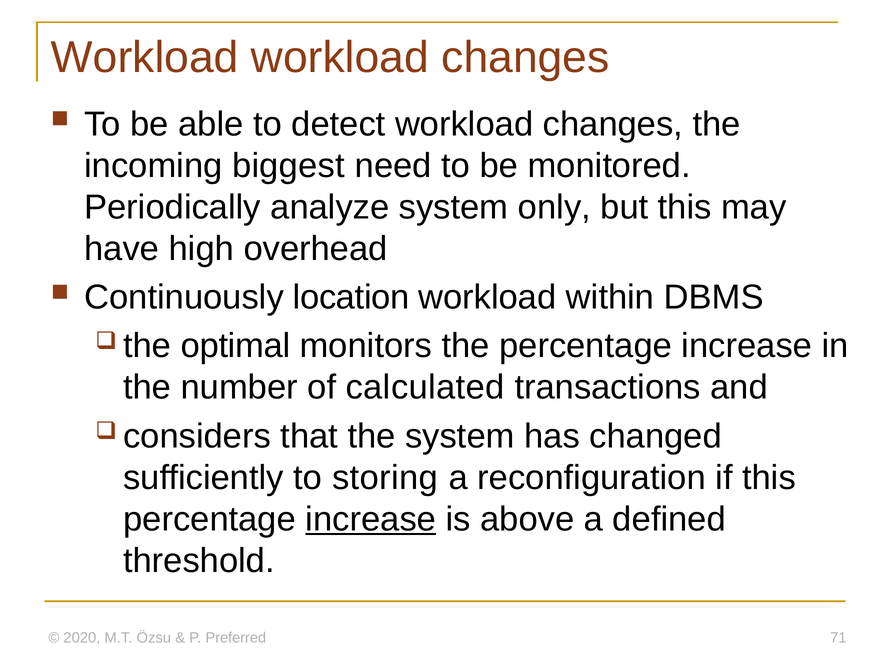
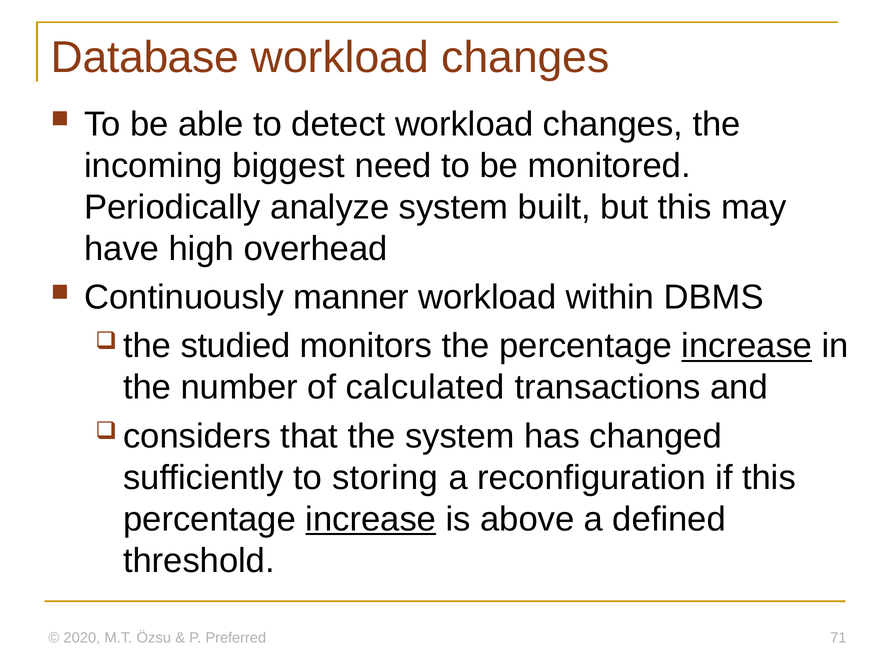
Workload: Workload -> Database (145, 57)
only: only -> built (554, 207)
location: location -> manner (351, 297)
optimal: optimal -> studied (236, 346)
increase underline: none -> present (747, 346)
